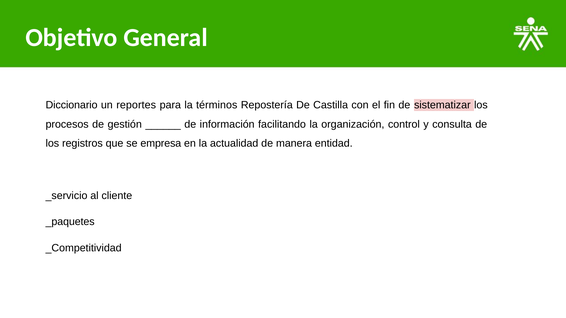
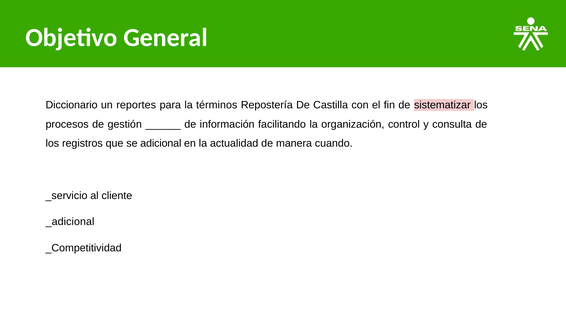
empresa: empresa -> adicional (161, 143)
entidad: entidad -> cuando (334, 143)
_paquetes: _paquetes -> _adicional (70, 222)
